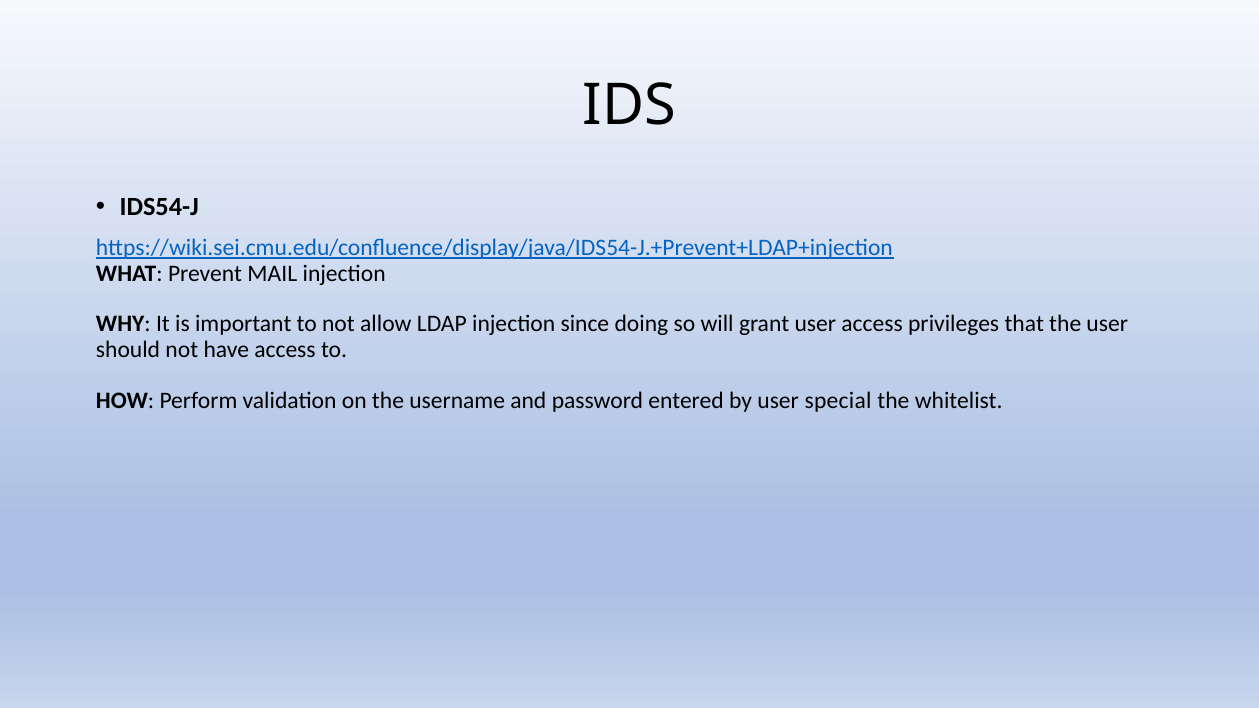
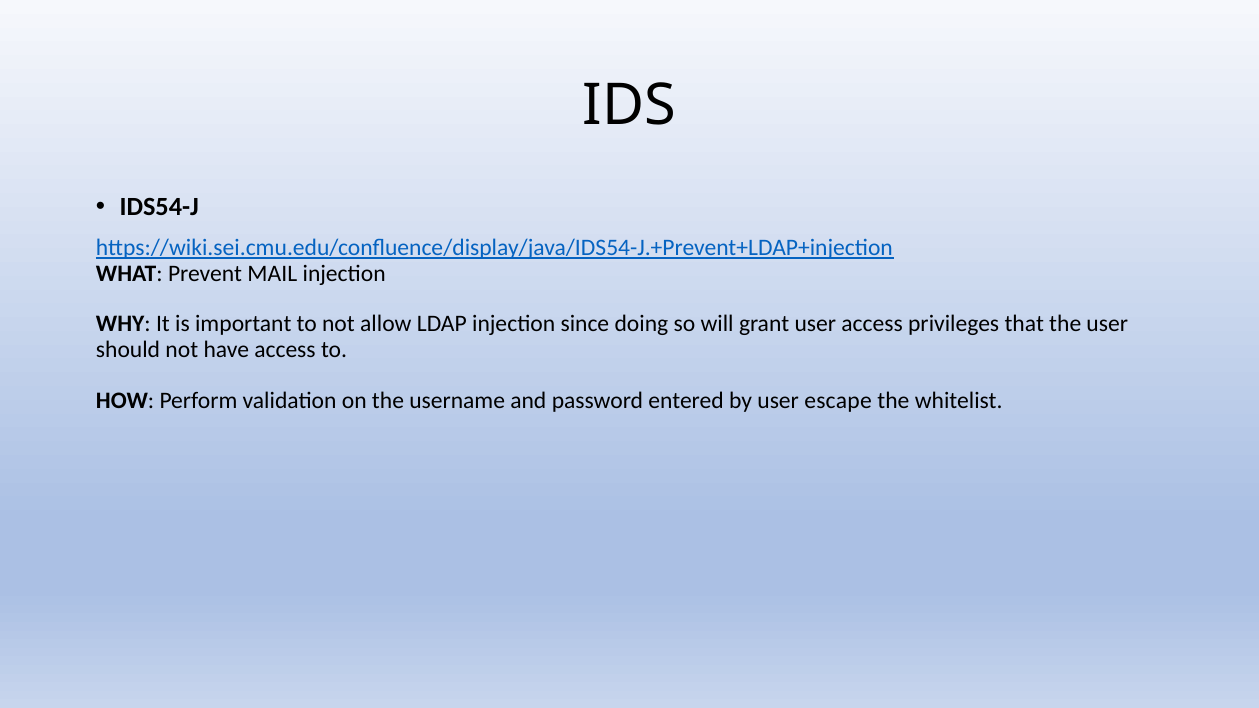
special: special -> escape (838, 401)
